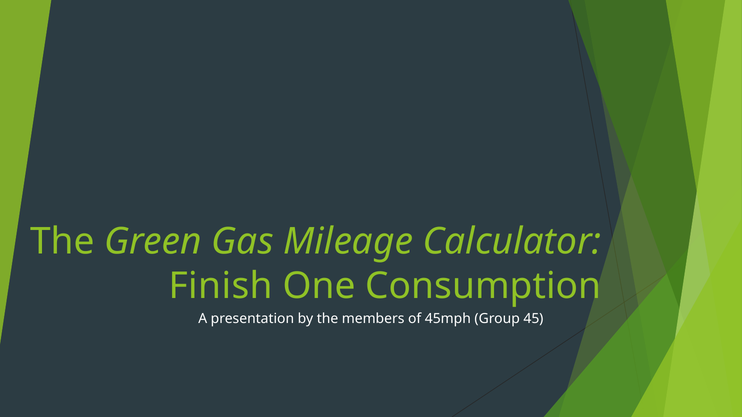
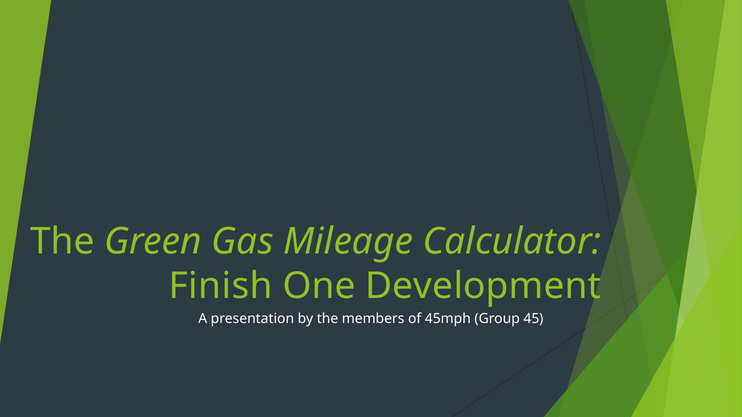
Consumption: Consumption -> Development (483, 286)
